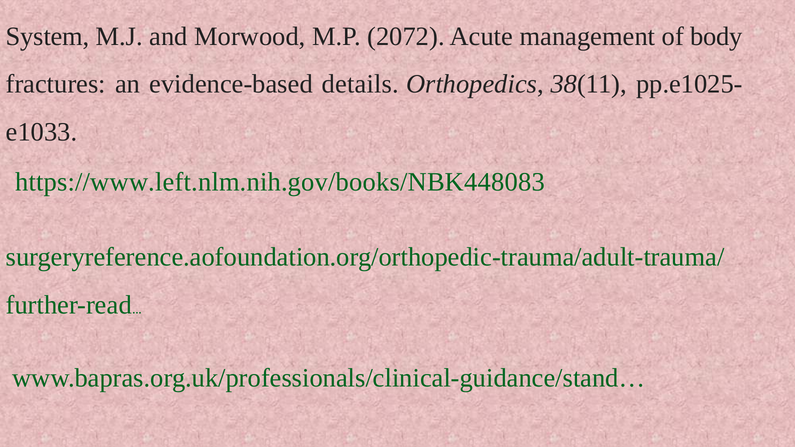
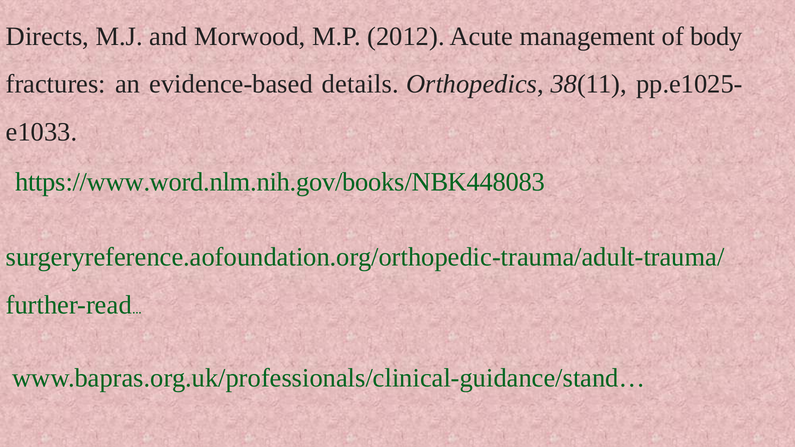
System: System -> Directs (47, 37)
2072: 2072 -> 2012 (406, 37)
https://www.left.nlm.nih.gov/books/NBK448083: https://www.left.nlm.nih.gov/books/NBK448083 -> https://www.word.nlm.nih.gov/books/NBK448083 (280, 182)
